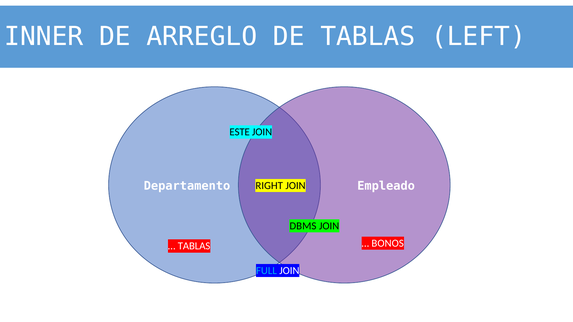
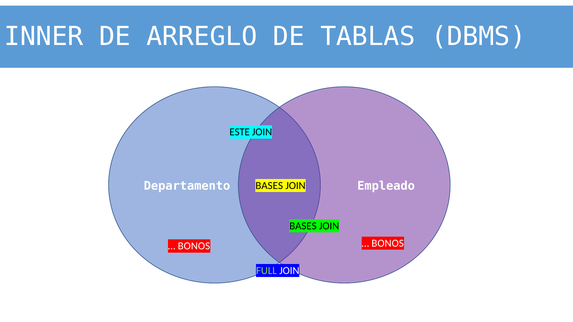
LEFT: LEFT -> DBMS (478, 37)
RIGHT: RIGHT -> BASES (269, 186)
DBMS: DBMS -> BASES (303, 226)
TABLAS: TABLAS -> BONOS (194, 246)
FULL colour: light blue -> light green (266, 271)
